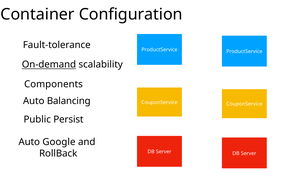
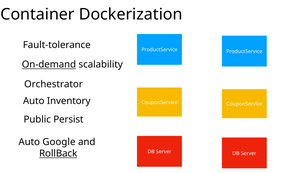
Configuration: Configuration -> Dockerization (131, 14)
Components: Components -> Orchestrator (53, 84)
Balancing: Balancing -> Inventory (69, 101)
RollBack underline: none -> present (58, 154)
